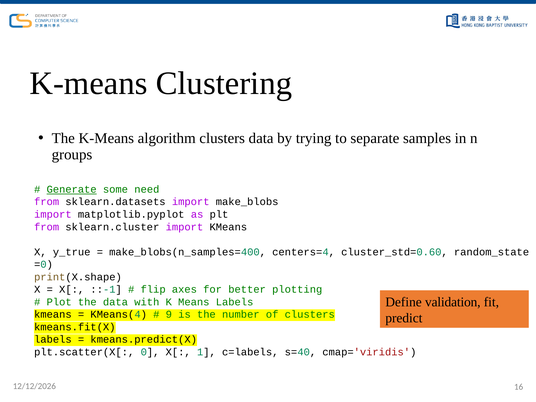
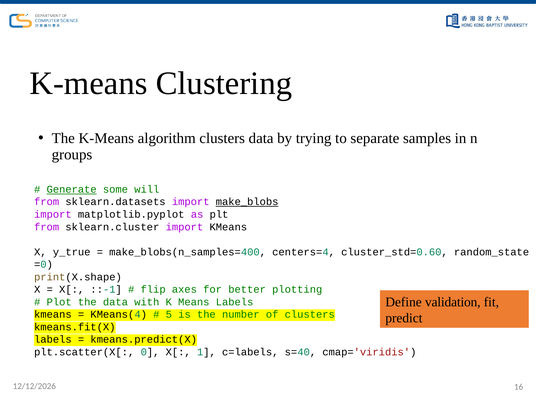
need: need -> will (147, 189)
make_blobs underline: none -> present (247, 202)
9: 9 -> 5 (169, 315)
